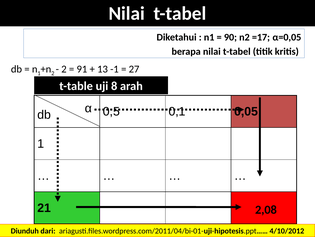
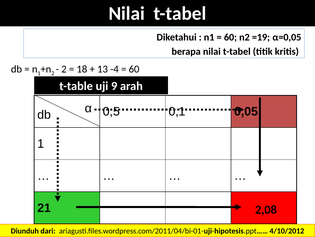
90: 90 -> 60 (230, 37)
=17: =17 -> =19 (261, 37)
91: 91 -> 18 (82, 69)
-1: -1 -> -4 (114, 69)
27: 27 -> 60 (134, 69)
8: 8 -> 9 (114, 86)
